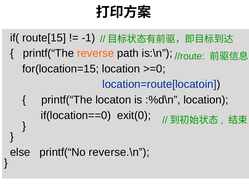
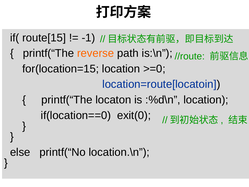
reverse.\n: reverse.\n -> location.\n (119, 152)
